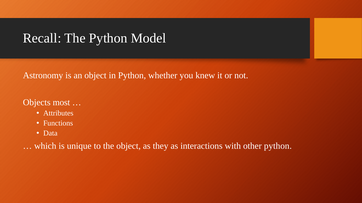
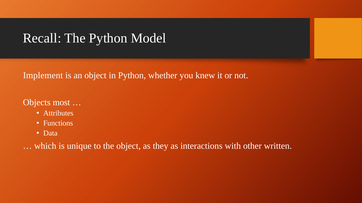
Astronomy: Astronomy -> Implement (43, 76)
other python: python -> written (278, 146)
